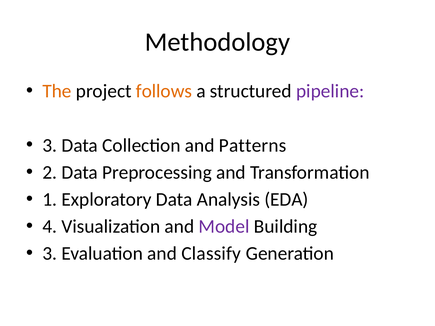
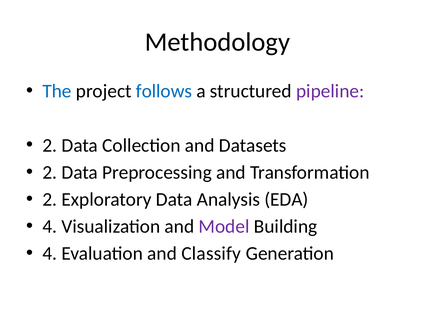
The colour: orange -> blue (57, 91)
follows colour: orange -> blue (164, 91)
3: 3 -> 2 (50, 145)
Patterns: Patterns -> Datasets (253, 145)
1: 1 -> 2 (50, 200)
3: 3 -> 4 (50, 254)
